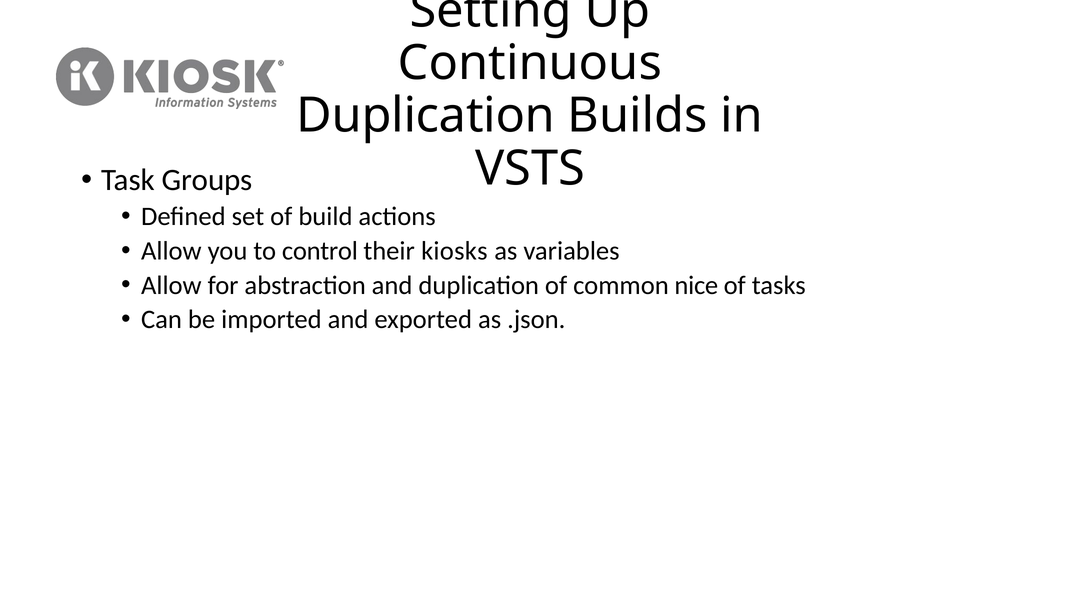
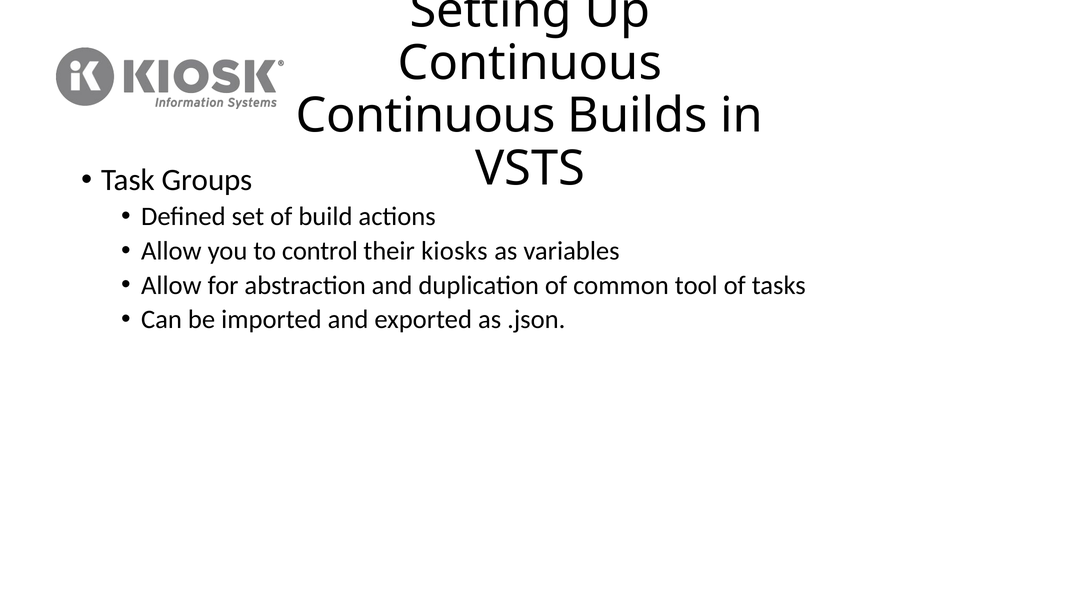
Duplication: Duplication -> Continuous (426, 116)
nice: nice -> tool (696, 285)
